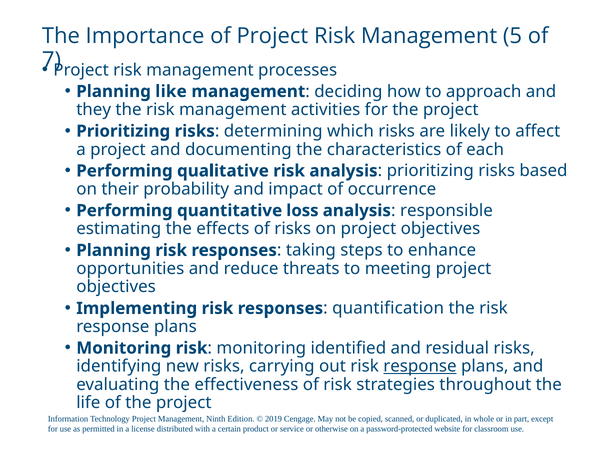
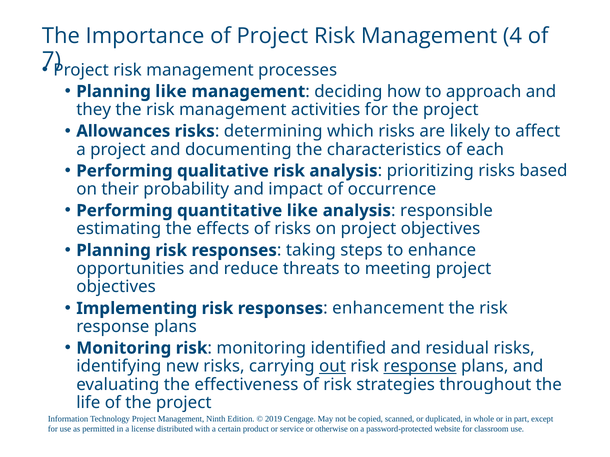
5: 5 -> 4 (513, 36)
Prioritizing: Prioritizing -> Allowances (123, 131)
quantitative loss: loss -> like (302, 211)
quantification: quantification -> enhancement (388, 309)
out underline: none -> present (332, 367)
